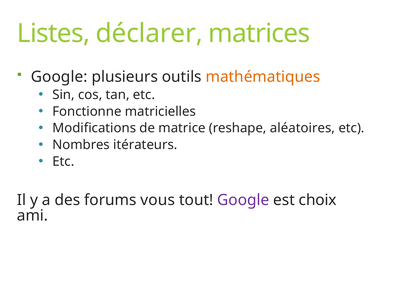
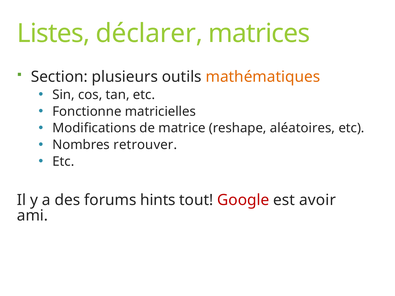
Google: Google -> Section (59, 77)
itérateurs: itérateurs -> retrouver (145, 145)
vous: vous -> hints (158, 200)
Google colour: purple -> red (243, 200)
choix: choix -> avoir (317, 200)
